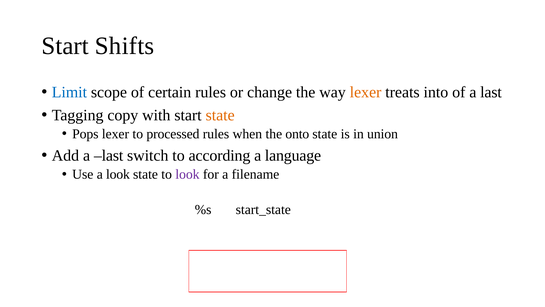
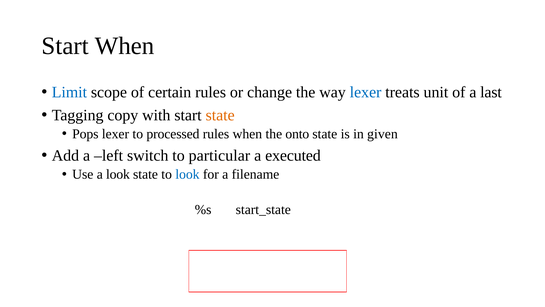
Start Shifts: Shifts -> When (125, 46)
lexer colour: orange -> blue (366, 92)
into: into -> unit (436, 92)
union: union -> given (382, 134)
Add a last: last -> left (109, 155)
according: according -> particular (219, 155)
language: language -> executed (293, 155)
look colour: purple -> blue (187, 174)
